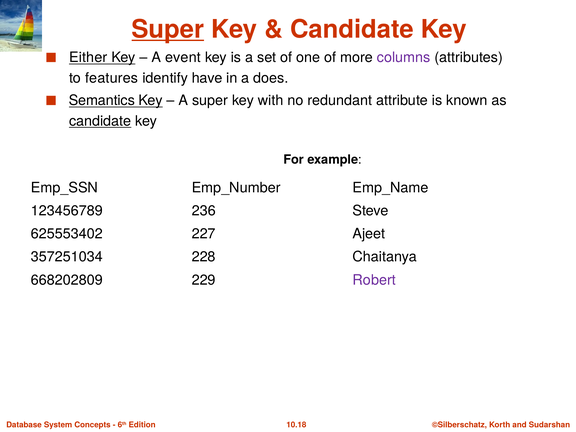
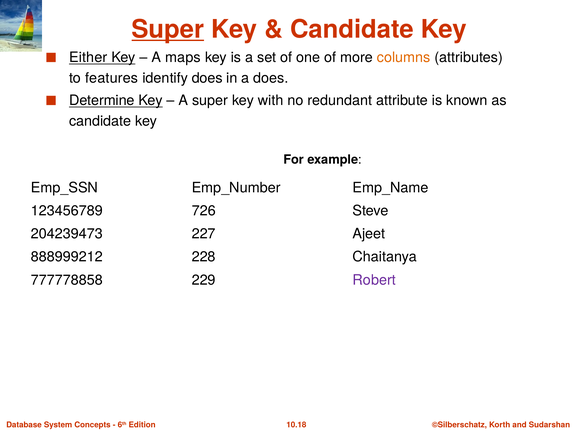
event: event -> maps (183, 58)
columns colour: purple -> orange (404, 58)
identify have: have -> does (207, 78)
Semantics: Semantics -> Determine (102, 100)
candidate underline: present -> none (100, 121)
236: 236 -> 726 (204, 211)
625553402: 625553402 -> 204239473 (67, 234)
357251034: 357251034 -> 888999212 (67, 257)
668202809: 668202809 -> 777778858 (67, 280)
